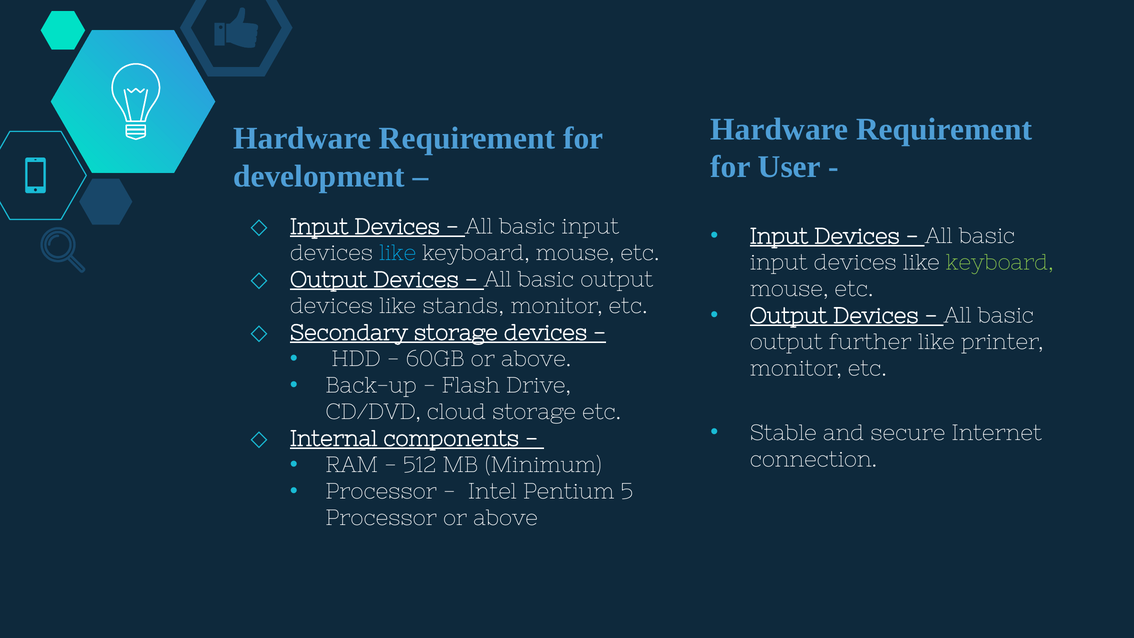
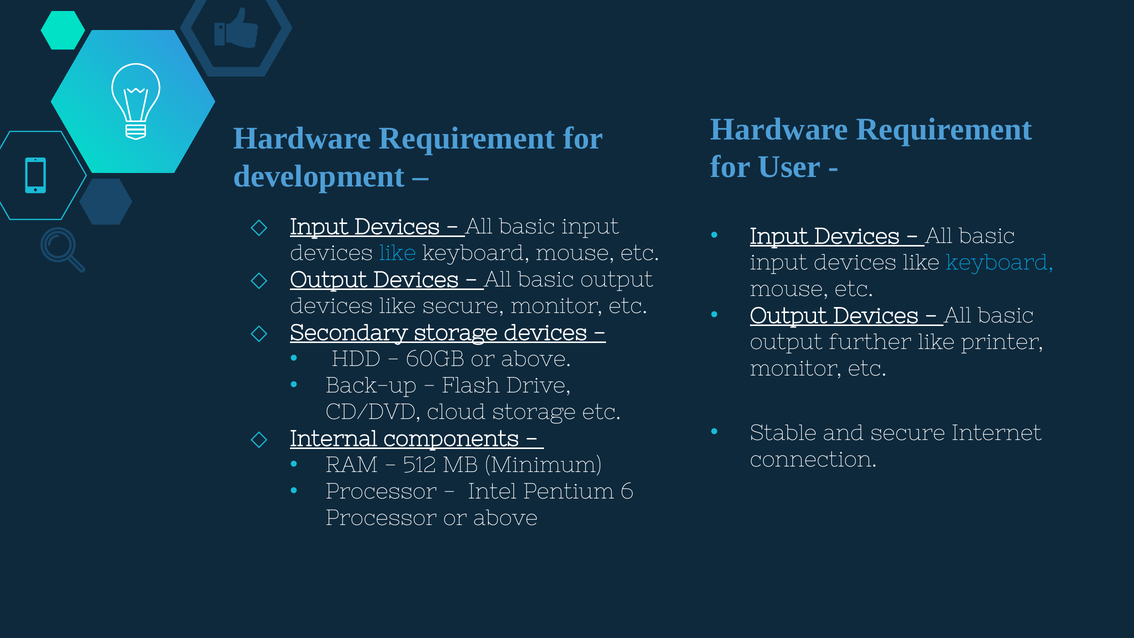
keyboard colour: light green -> light blue (1000, 263)
like stands: stands -> secure (463, 306)
5: 5 -> 6 (627, 491)
